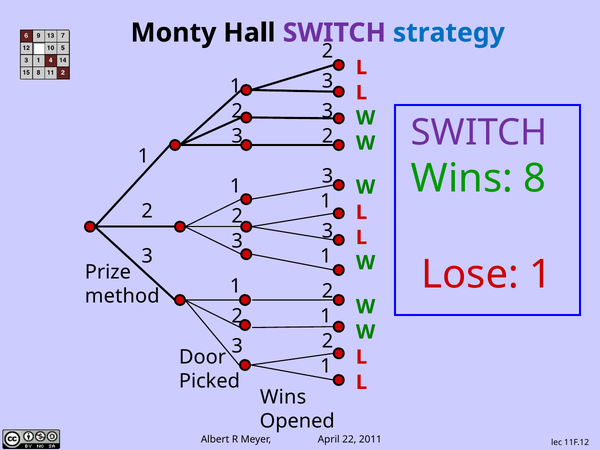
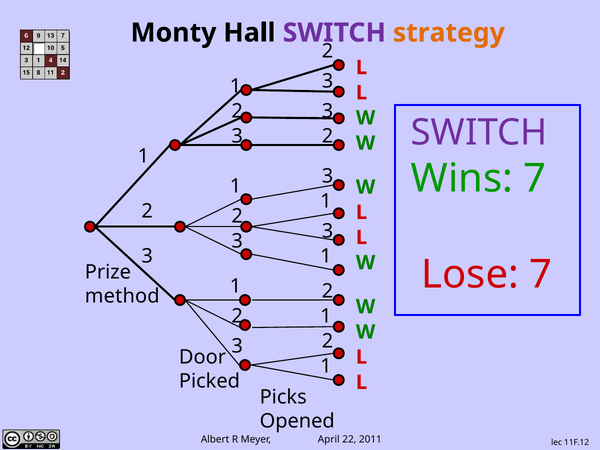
strategy colour: blue -> orange (449, 33)
Wins 8: 8 -> 7 (535, 179)
Lose 1: 1 -> 7 (541, 275)
Wins: Wins -> Picks (283, 397)
